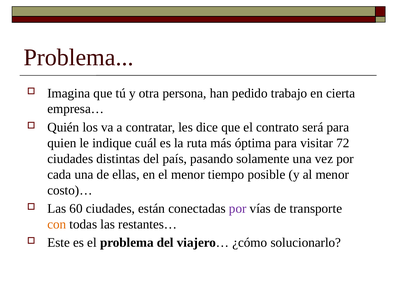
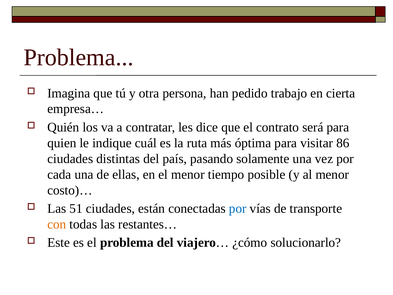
72: 72 -> 86 (343, 143)
60: 60 -> 51 (76, 208)
por colour: purple -> blue (238, 208)
